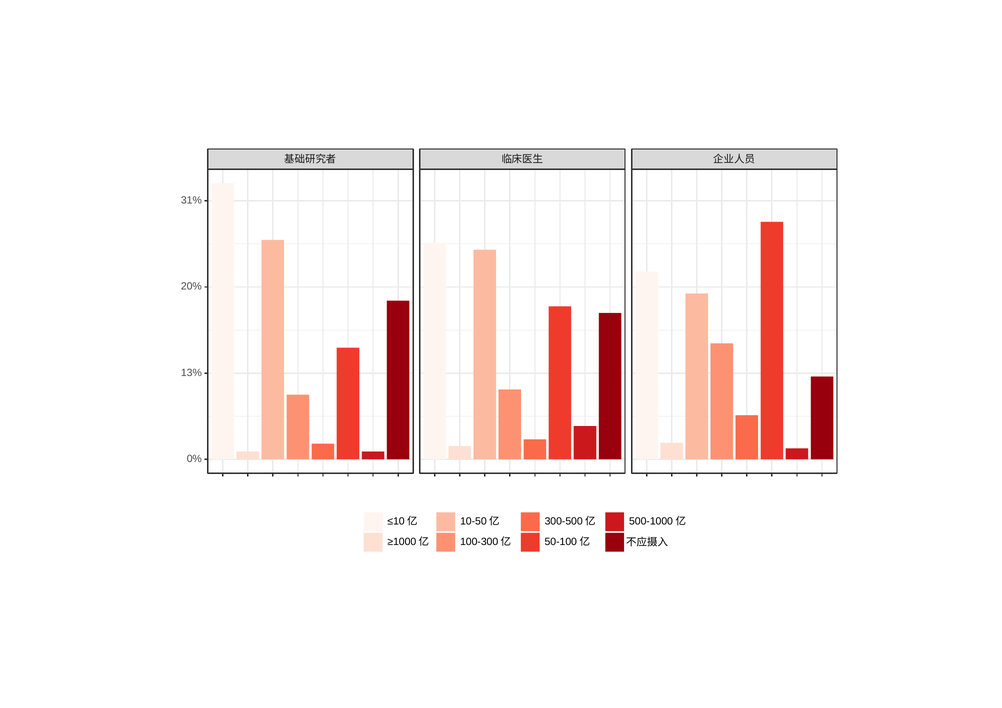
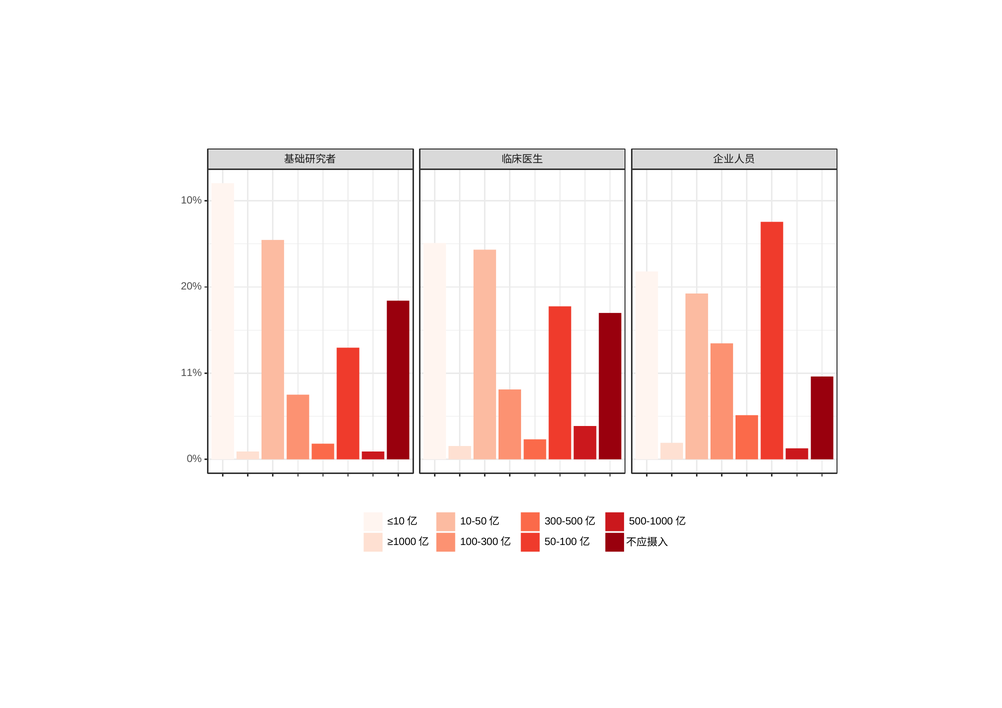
31%: 31% -> 10% (191, 200)
13%: 13% -> 11% (191, 373)
